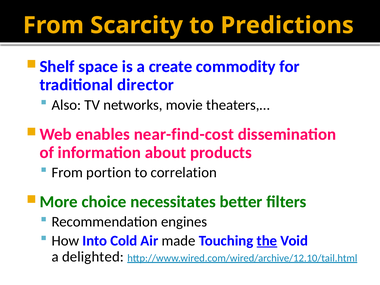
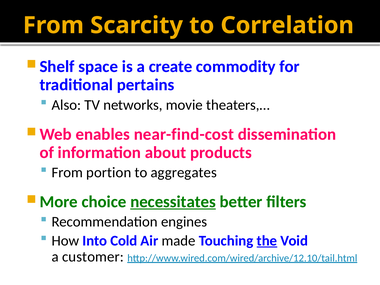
Predictions: Predictions -> Correlation (287, 25)
director: director -> pertains (146, 85)
correlation: correlation -> aggregates (184, 173)
necessitates underline: none -> present (173, 202)
delighted: delighted -> customer (93, 257)
